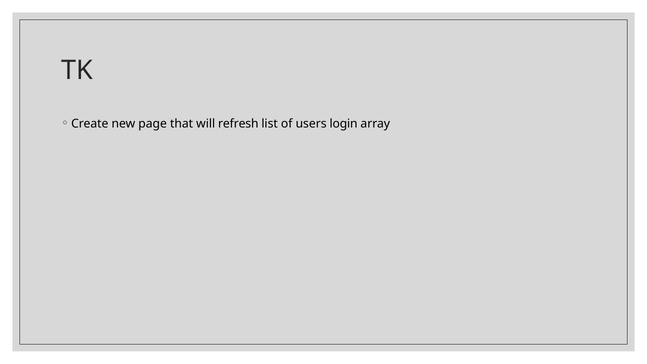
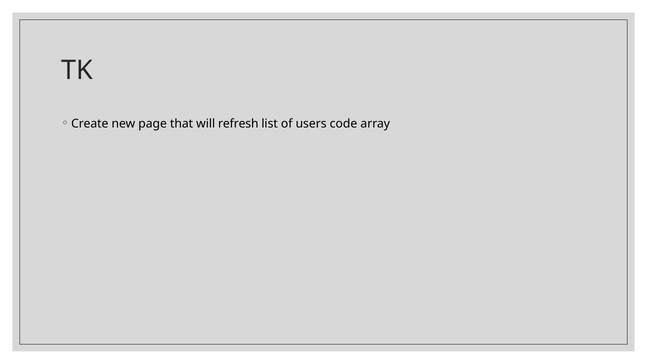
login: login -> code (343, 124)
